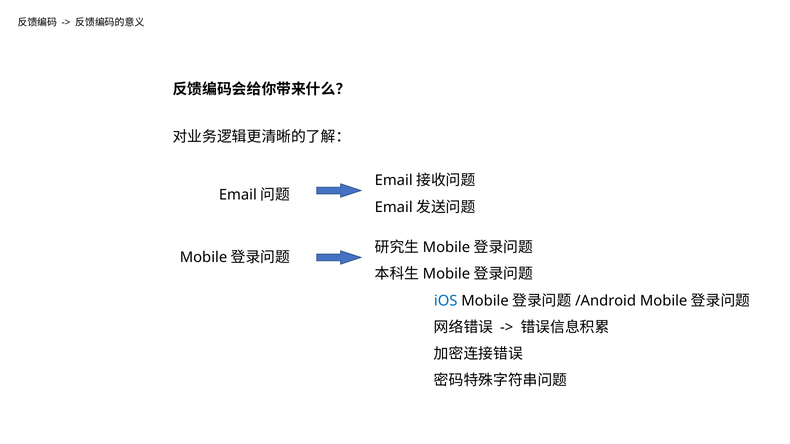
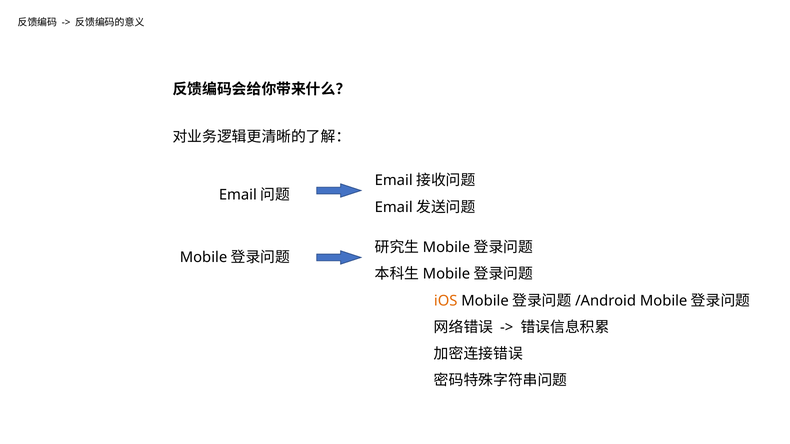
iOS colour: blue -> orange (446, 301)
